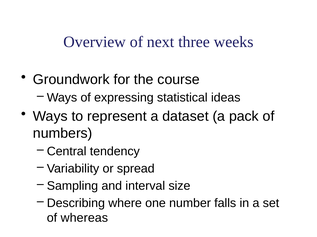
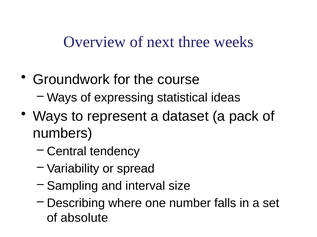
whereas: whereas -> absolute (84, 218)
